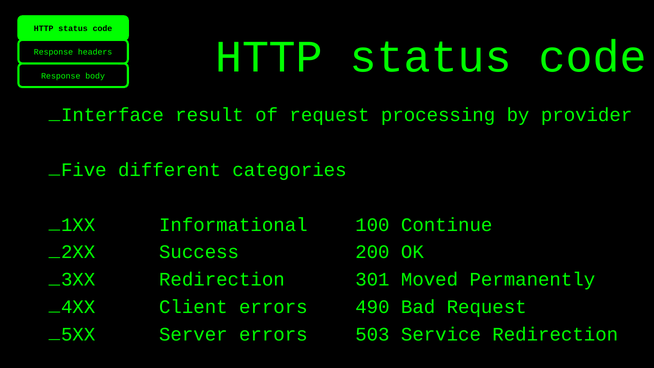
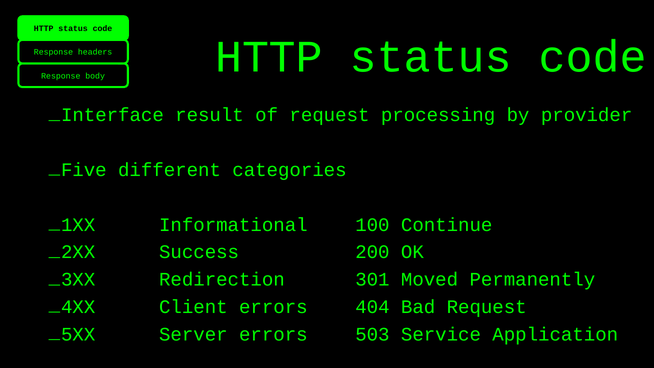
490: 490 -> 404 (372, 307)
Service Redirection: Redirection -> Application (555, 334)
